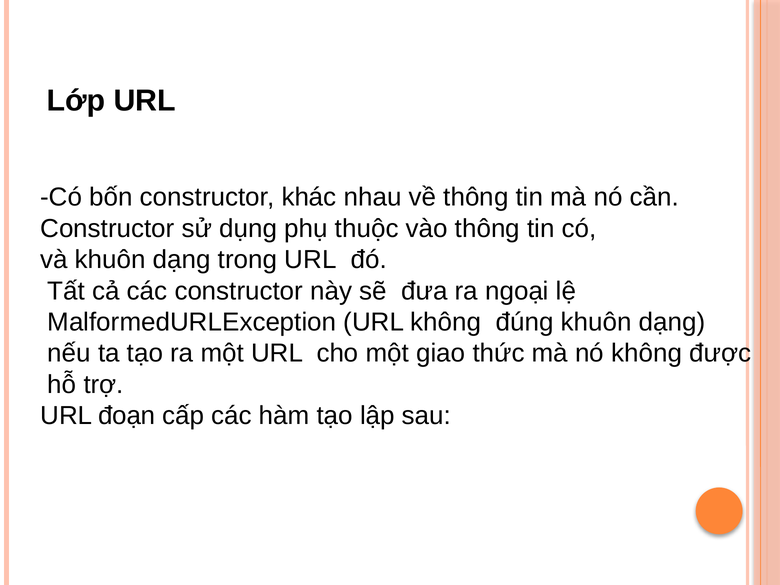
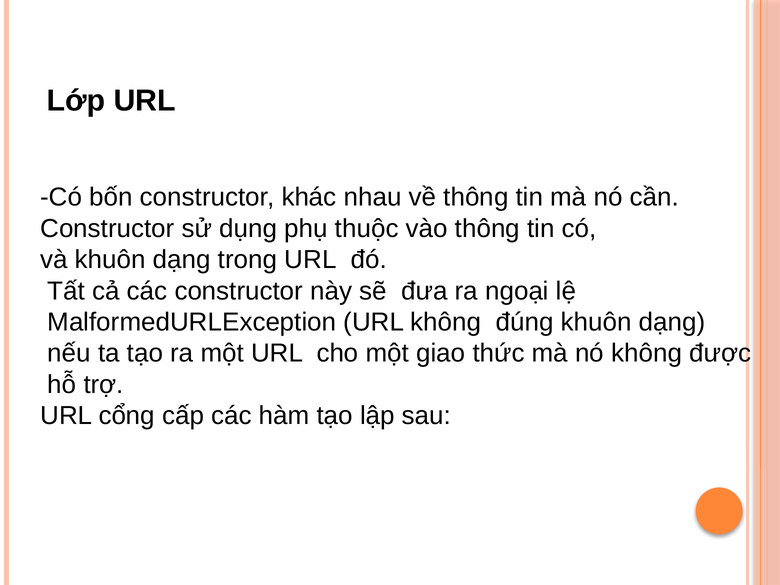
đoạn: đoạn -> cổng (127, 416)
